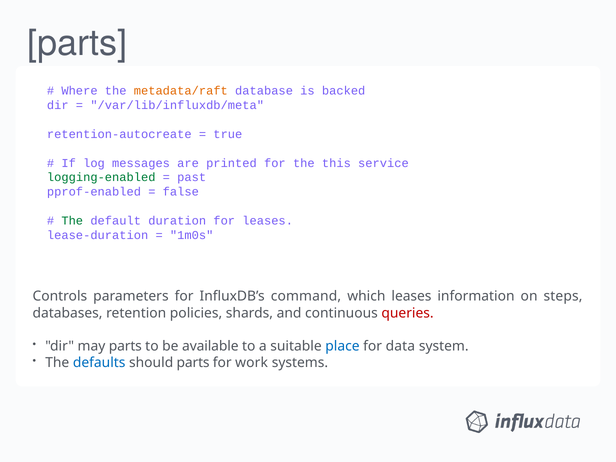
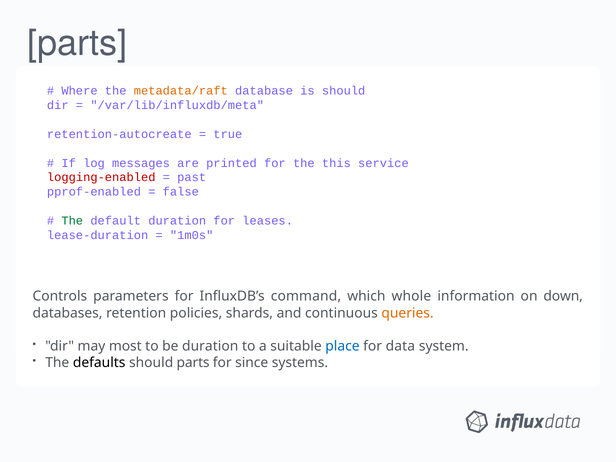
is backed: backed -> should (344, 91)
logging-enabled colour: green -> red (101, 178)
which leases: leases -> whole (411, 296)
steps: steps -> down (563, 296)
queries colour: red -> orange (408, 313)
may parts: parts -> most (125, 346)
be available: available -> duration (210, 346)
defaults colour: blue -> black (99, 363)
work: work -> since (252, 363)
